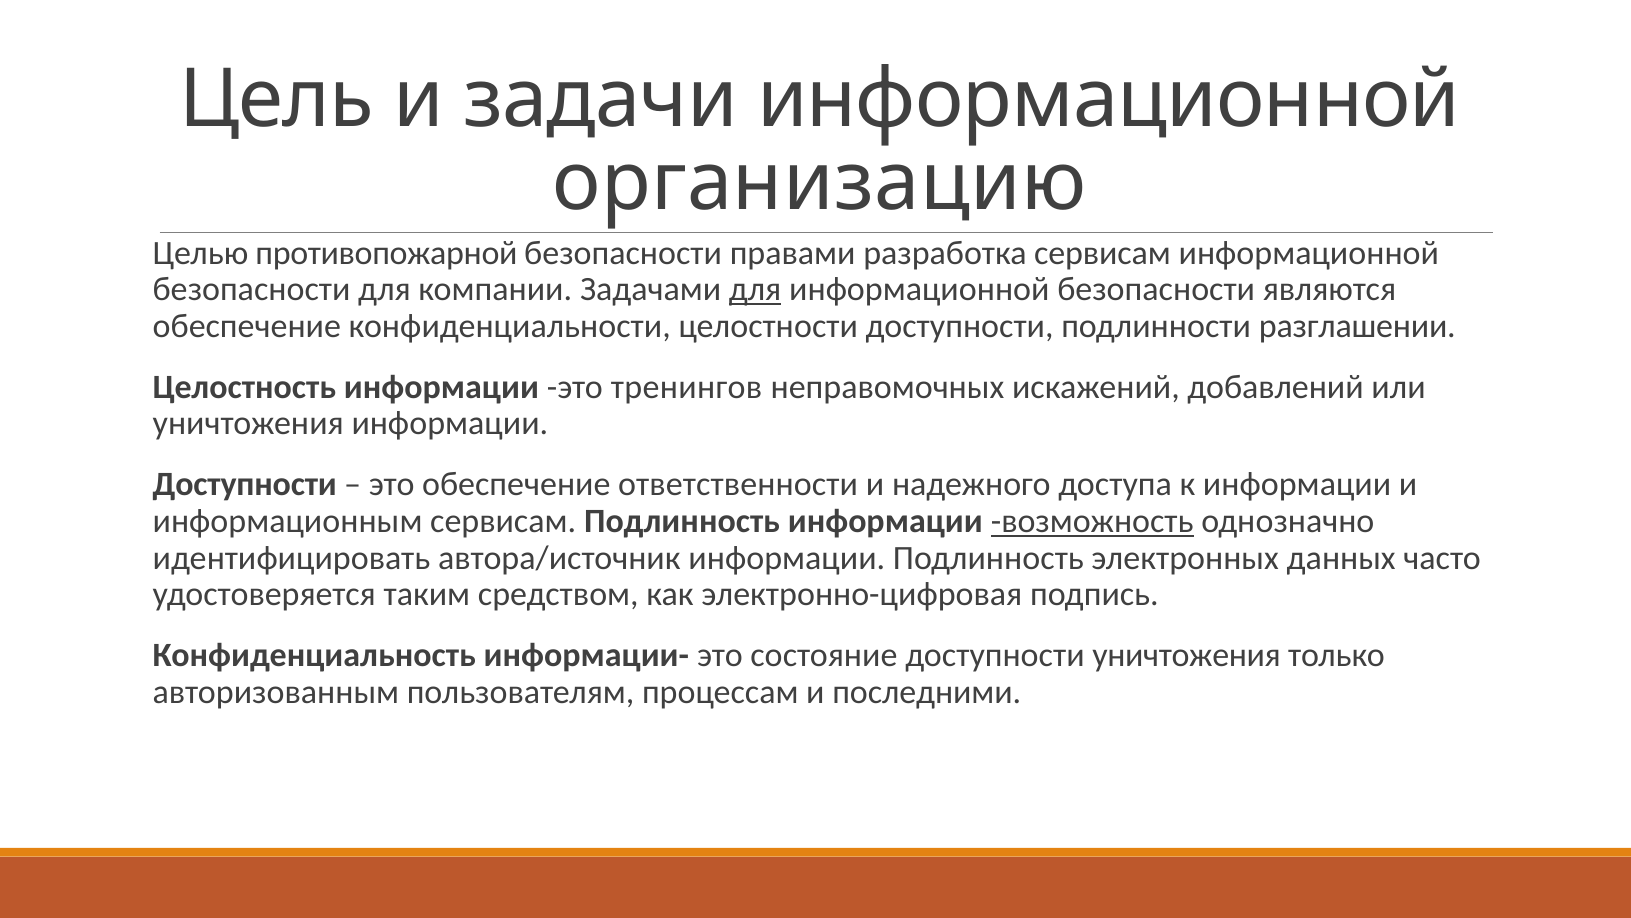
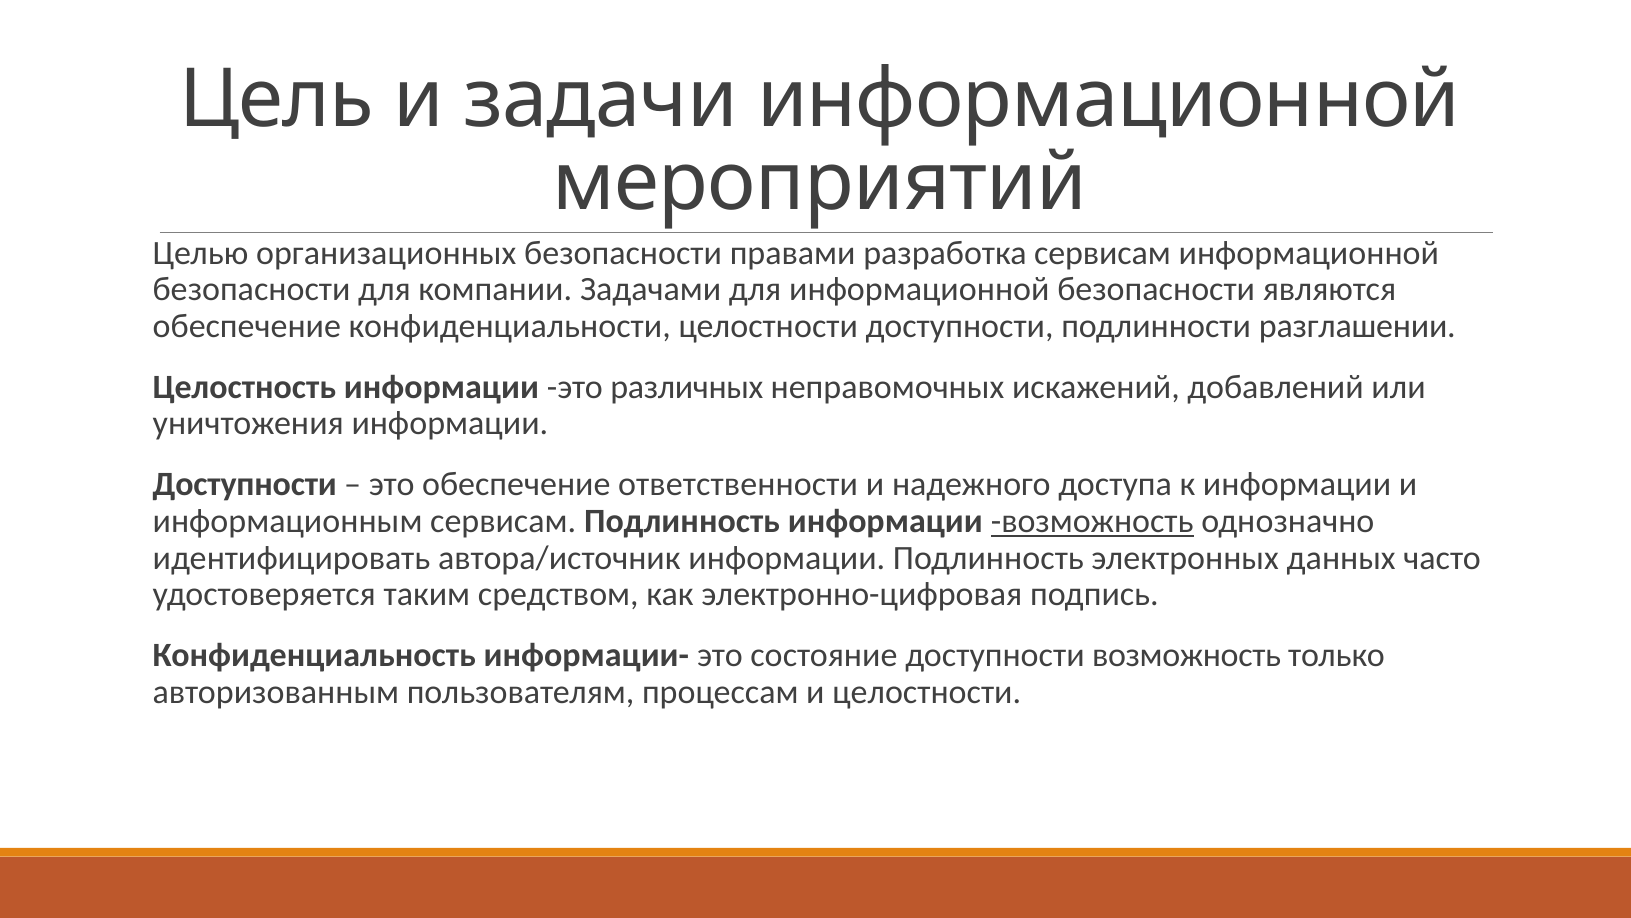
организацию: организацию -> мероприятий (820, 183)
противопожарной: противопожарной -> организационных (386, 253)
для underline: present -> none (755, 289)
тренингов: тренингов -> различных (687, 387)
доступности уничтожения: уничтожения -> возможность (1187, 655)
и последними: последними -> целостности (927, 691)
